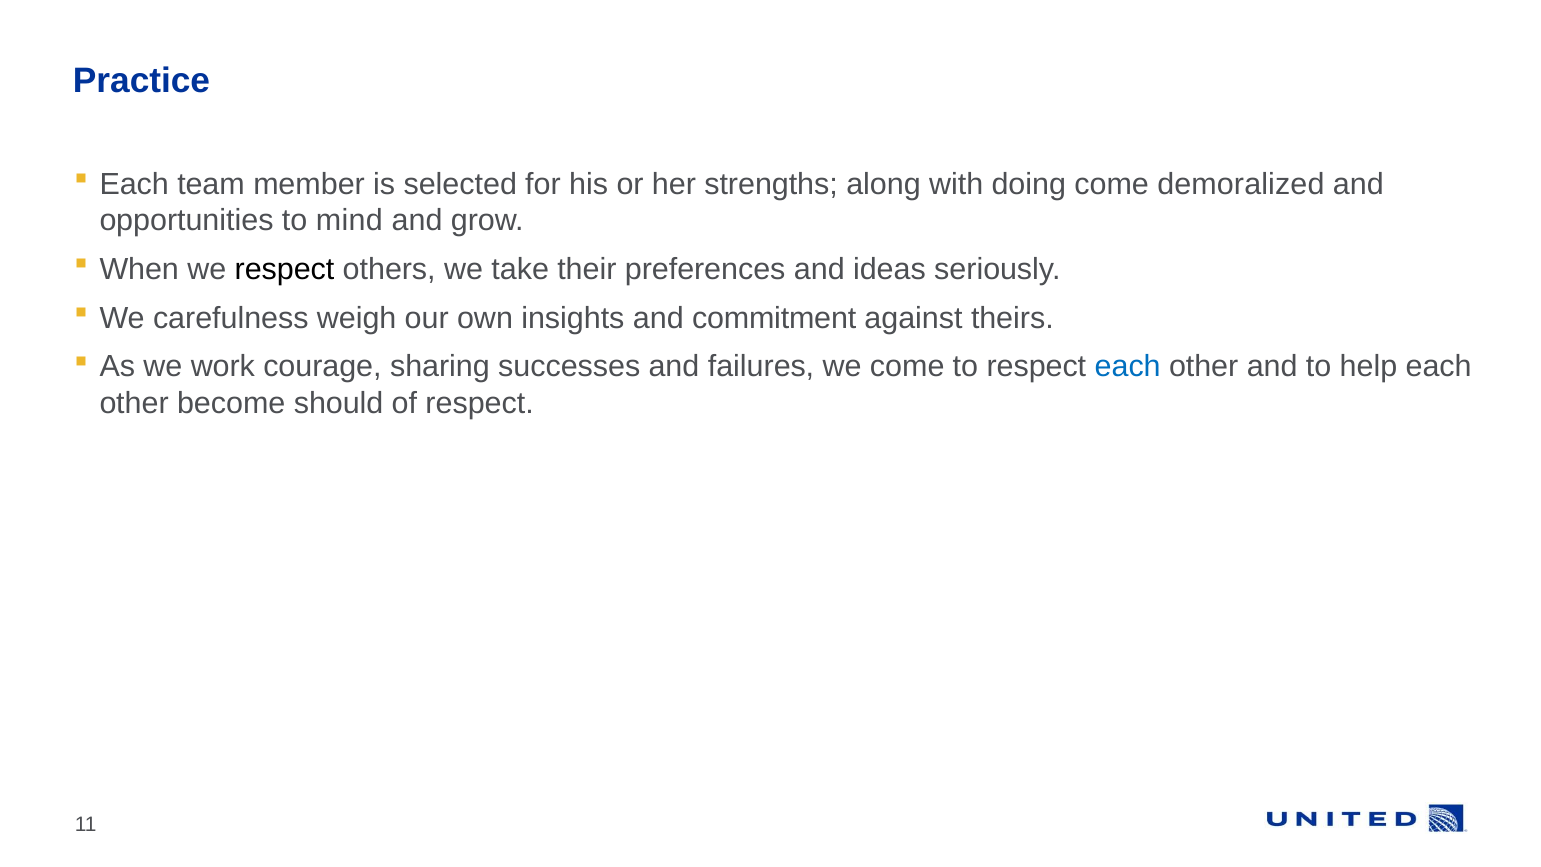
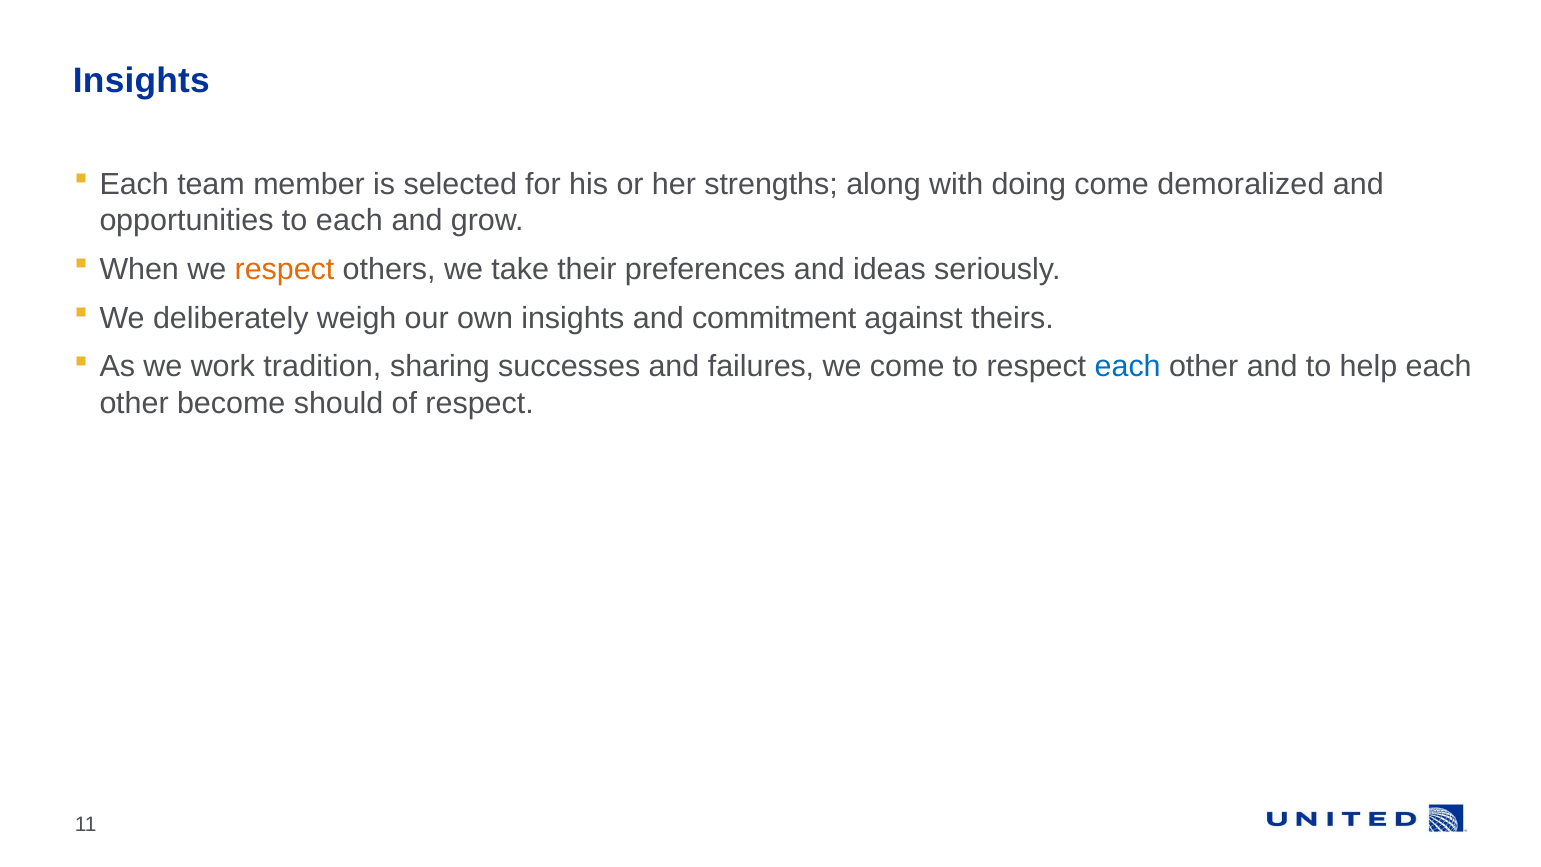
Practice: Practice -> Insights (141, 81)
to mind: mind -> each (349, 220)
respect colour: black -> orange (284, 269)
carefulness: carefulness -> deliberately (231, 318)
courage: courage -> tradition (322, 367)
